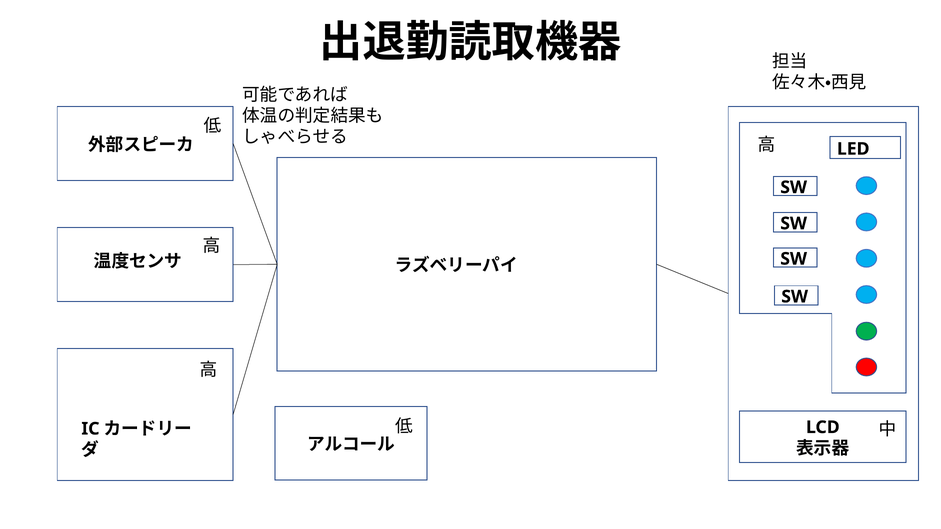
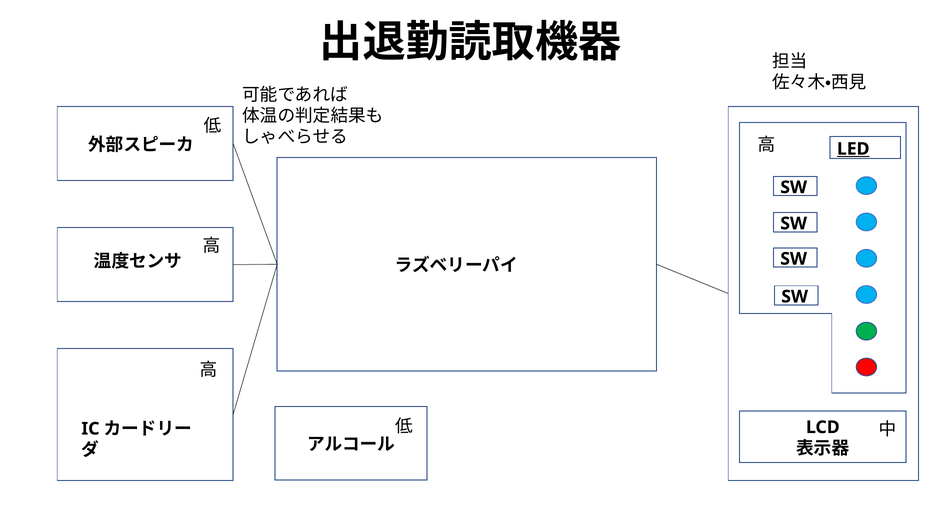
LED underline: none -> present (853, 149)
